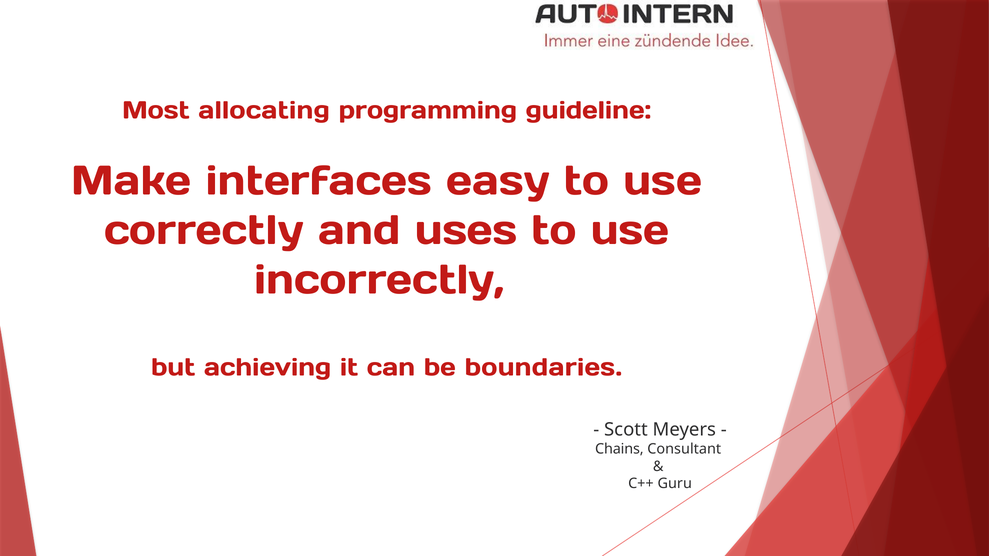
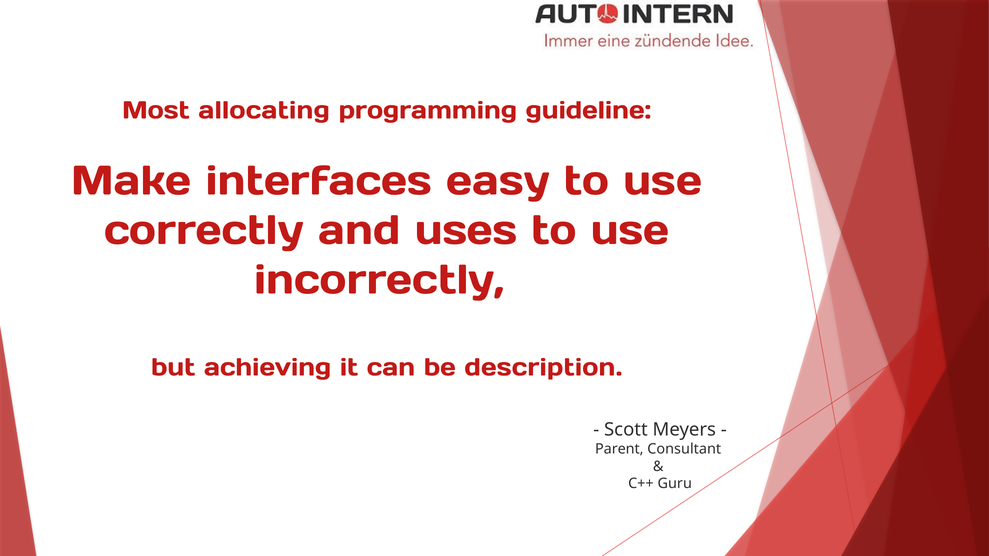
boundaries: boundaries -> description (543, 368)
Chains: Chains -> Parent (619, 449)
